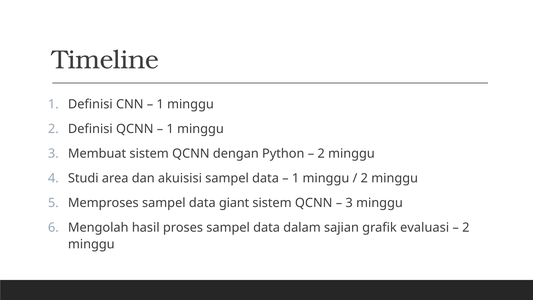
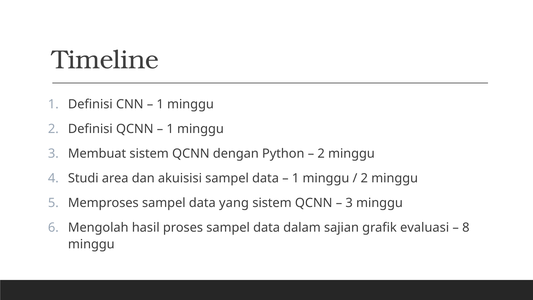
giant: giant -> yang (234, 203)
2: 2 -> 8 (466, 227)
